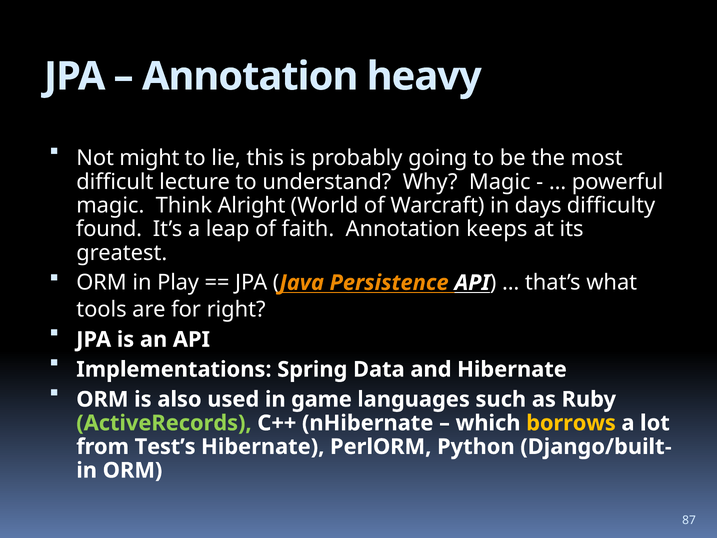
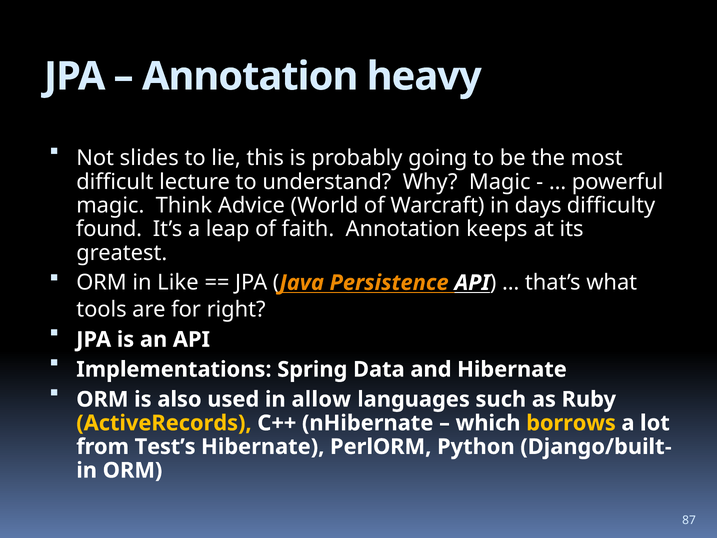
might: might -> slides (149, 158)
Alright: Alright -> Advice (251, 205)
Play: Play -> Like (178, 283)
game: game -> allow (321, 399)
ActiveRecords colour: light green -> yellow (164, 423)
